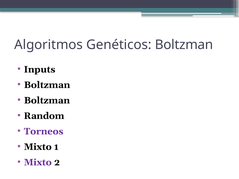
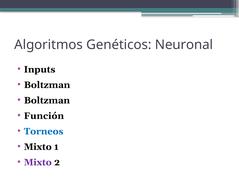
Genéticos Boltzman: Boltzman -> Neuronal (184, 45)
Random: Random -> Función (44, 116)
Torneos colour: purple -> blue (44, 132)
